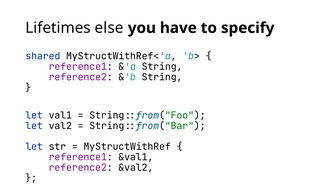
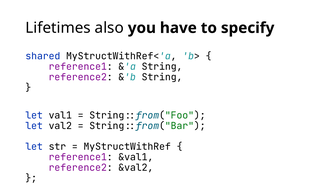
else: else -> also (109, 28)
